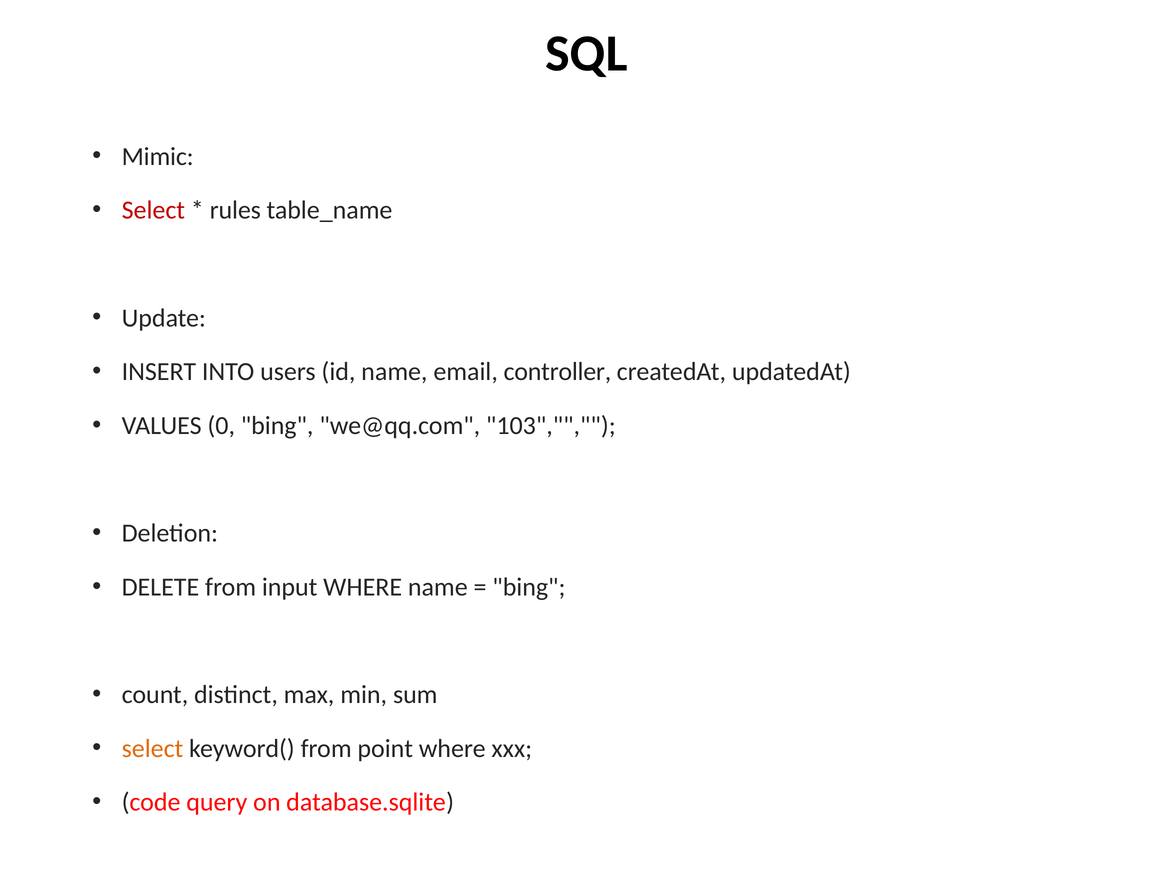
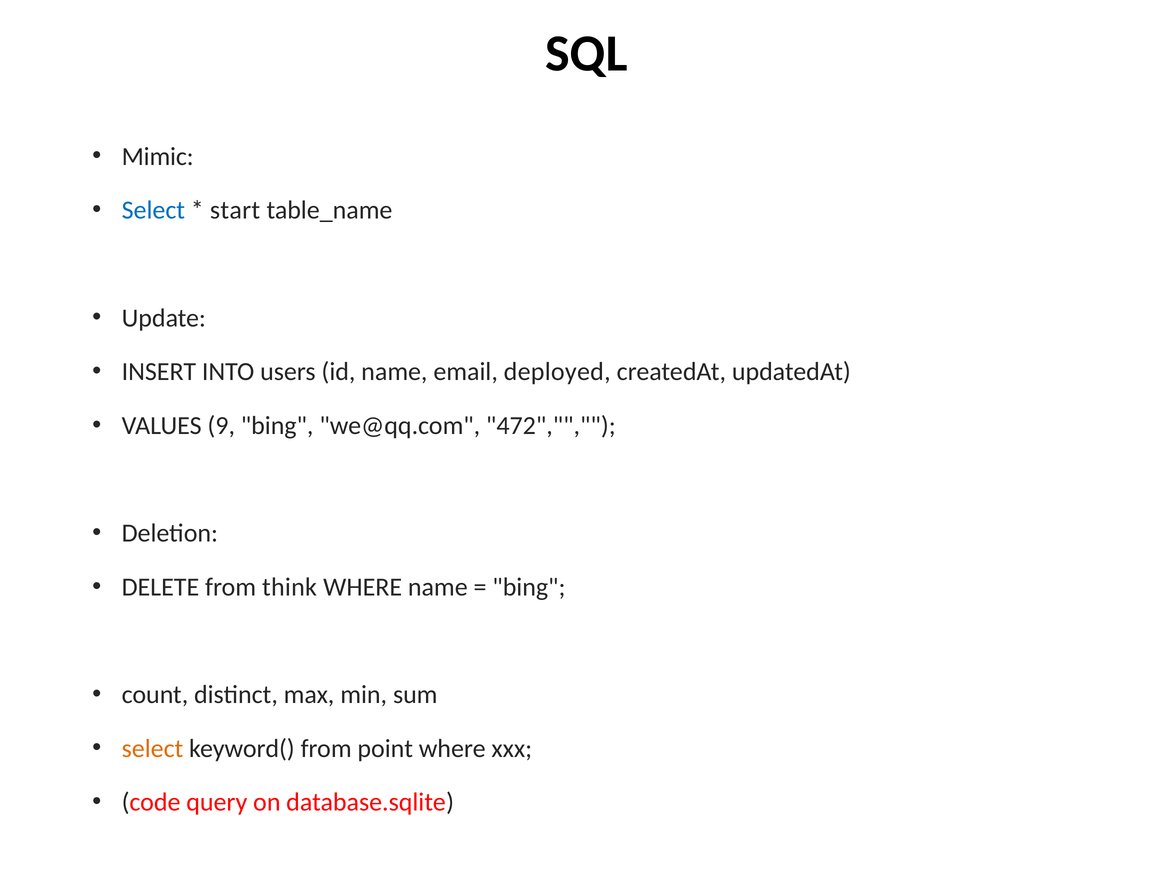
Select colour: red -> blue (153, 210)
rules: rules -> start (235, 210)
controller: controller -> deployed (557, 372)
0: 0 -> 9 (221, 425)
103: 103 -> 472 (551, 425)
input: input -> think (289, 587)
